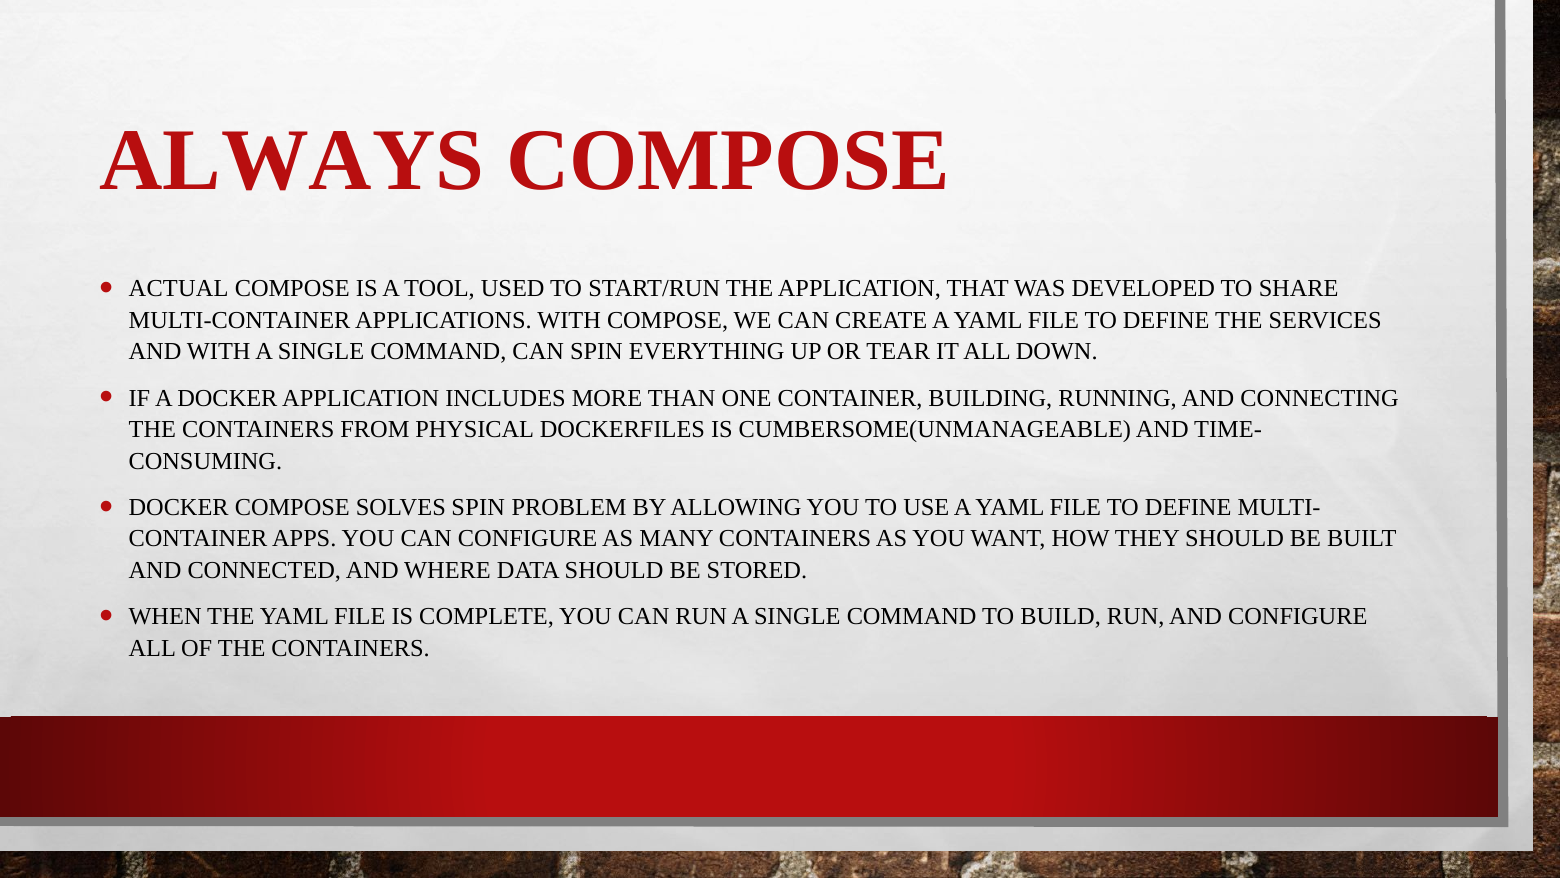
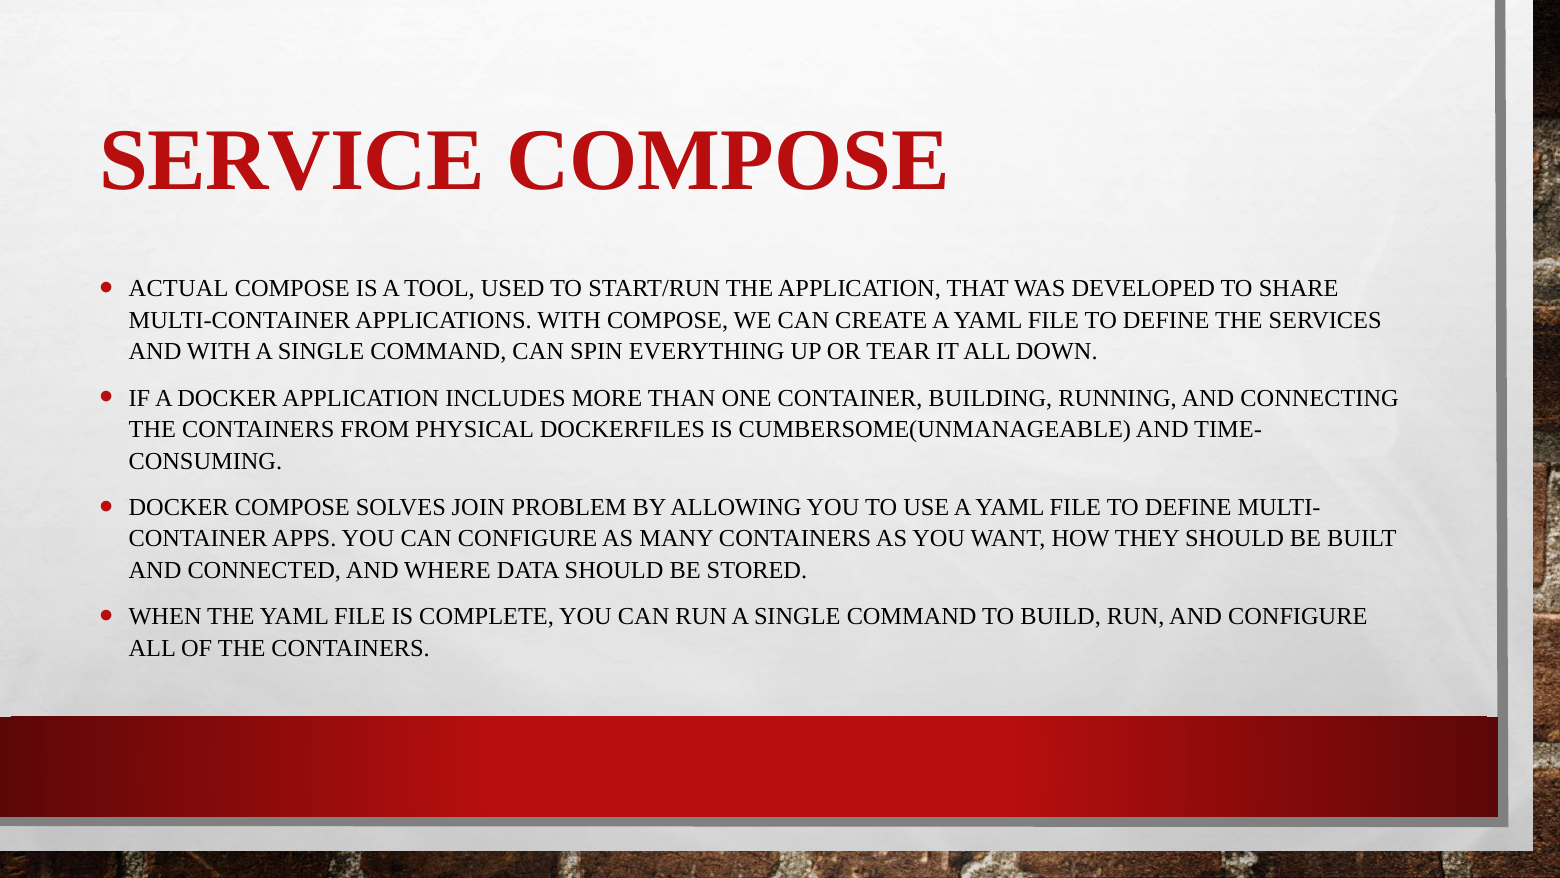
ALWAYS: ALWAYS -> SERVICE (292, 161)
SOLVES SPIN: SPIN -> JOIN (478, 507)
